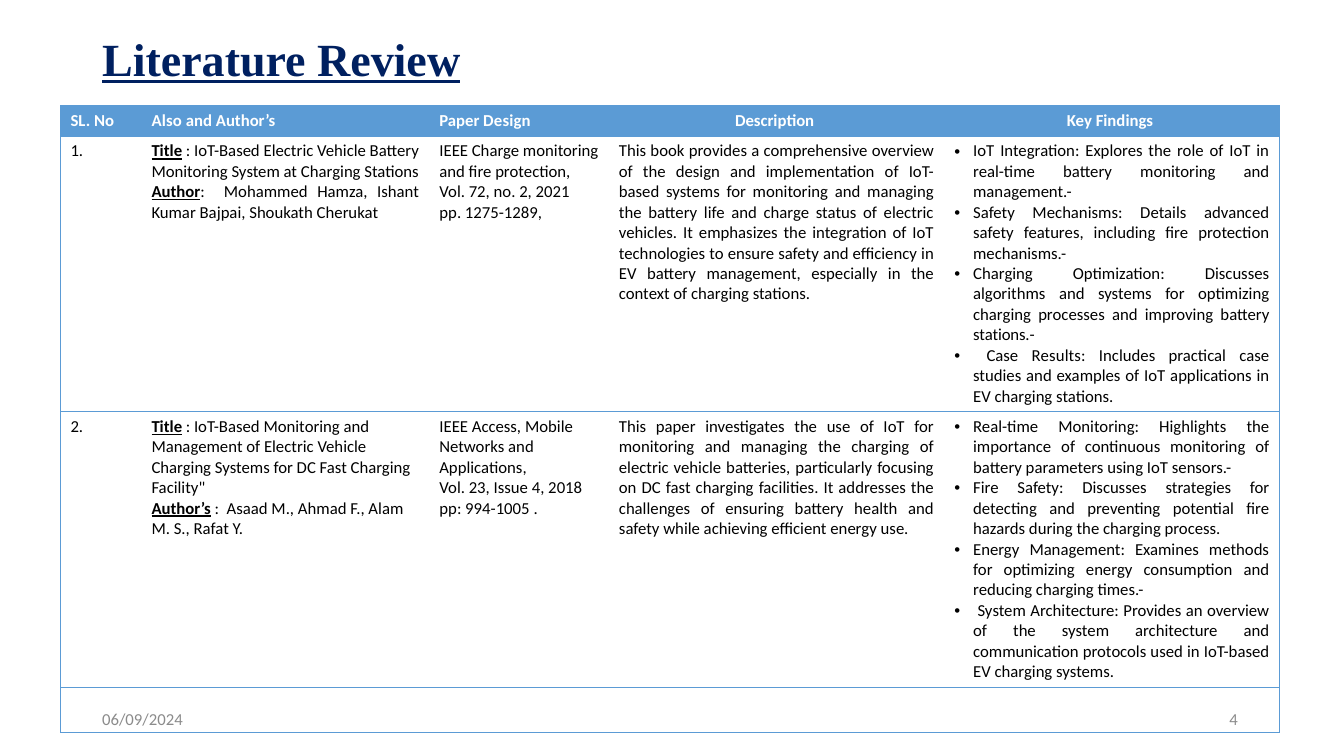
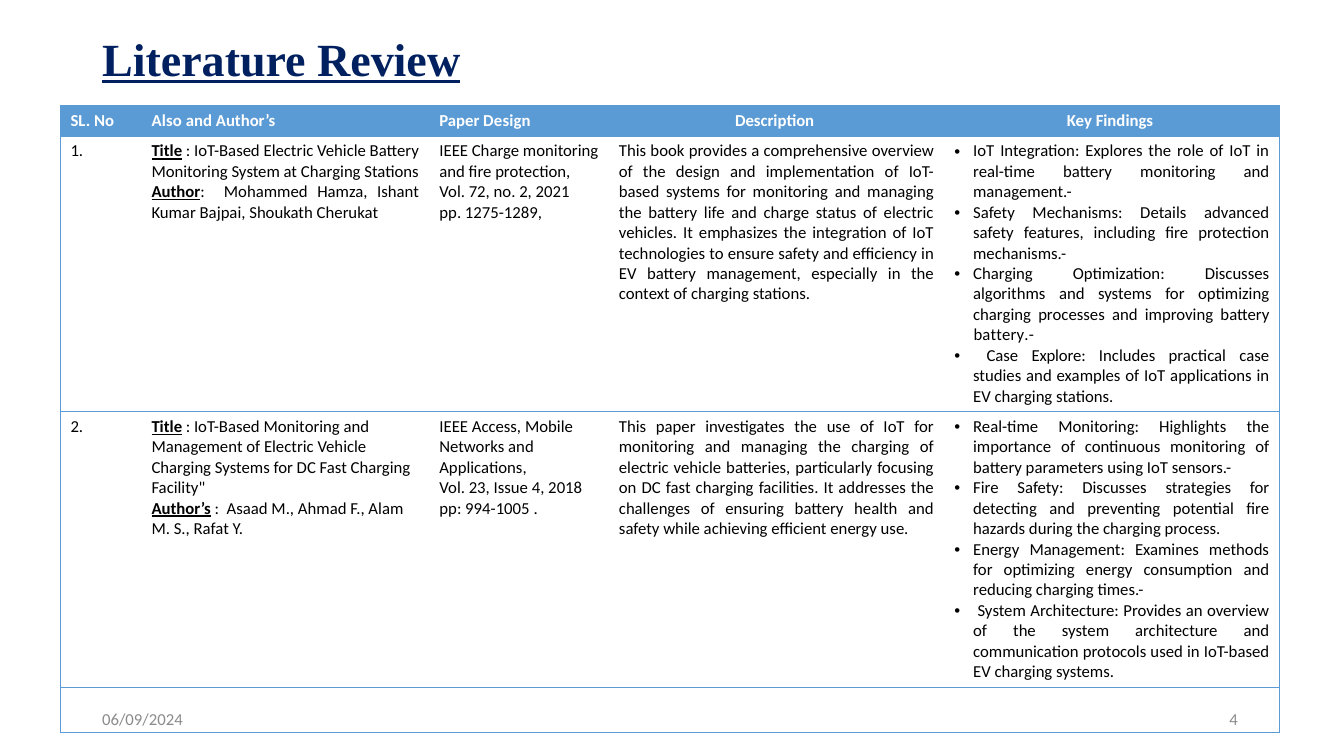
stations.-: stations.- -> battery.- (1004, 335)
Results: Results -> Explore (1059, 356)
